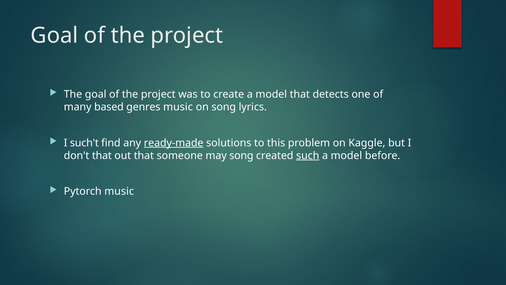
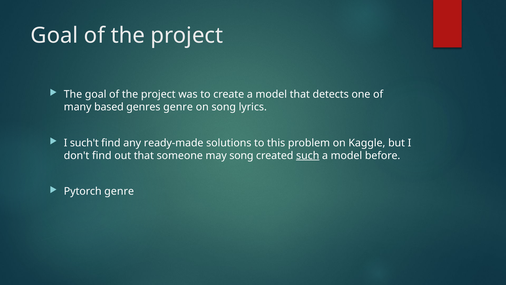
genres music: music -> genre (178, 107)
ready-made underline: present -> none (174, 143)
don't that: that -> find (102, 155)
Pytorch music: music -> genre (119, 191)
